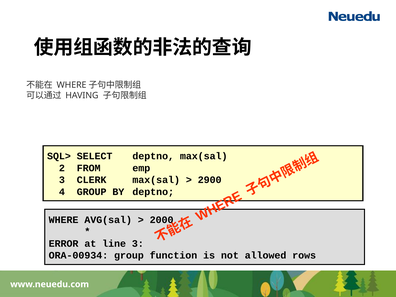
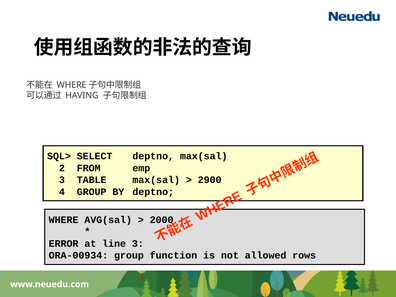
CLERK: CLERK -> TABLE (92, 180)
